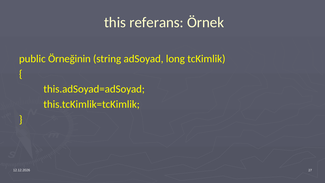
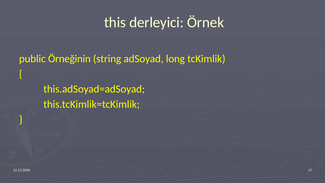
referans: referans -> derleyici (157, 22)
